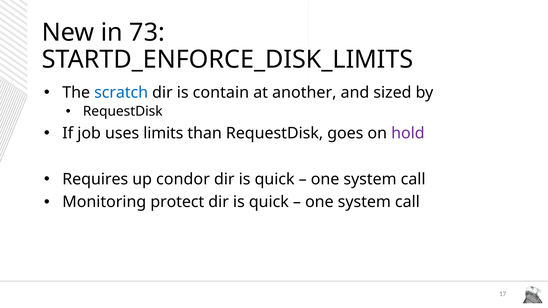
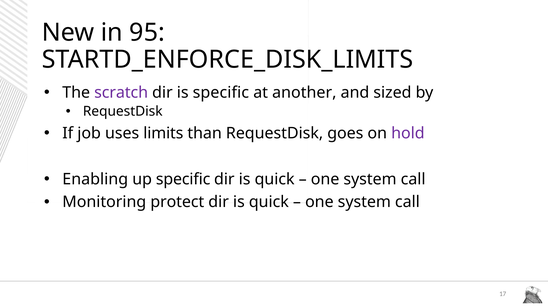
73: 73 -> 95 (147, 32)
scratch colour: blue -> purple (121, 93)
is contain: contain -> specific (221, 93)
Requires: Requires -> Enabling (95, 179)
up condor: condor -> specific (183, 179)
